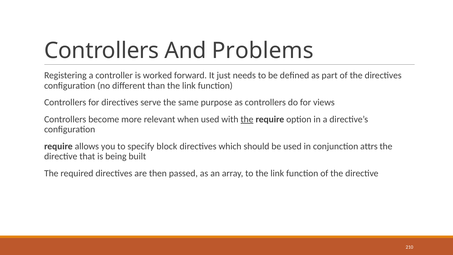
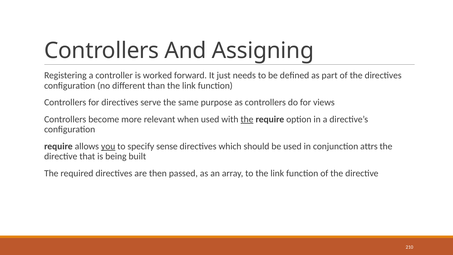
Problems: Problems -> Assigning (263, 51)
you underline: none -> present (108, 146)
block: block -> sense (167, 146)
